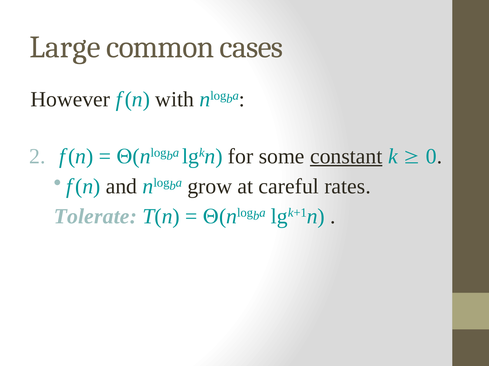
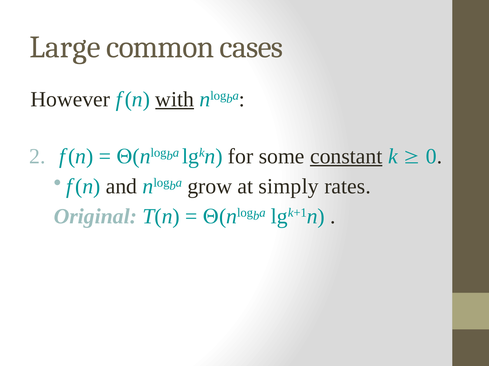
with underline: none -> present (175, 99)
careful: careful -> simply (289, 187)
Tolerate: Tolerate -> Original (95, 217)
